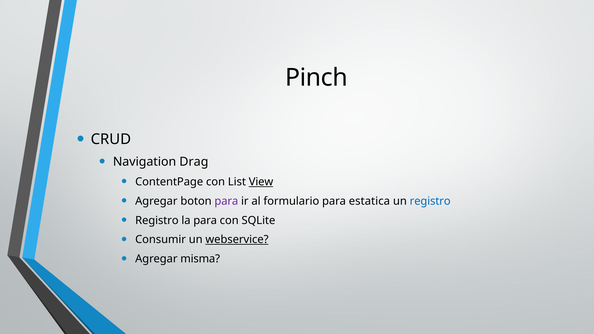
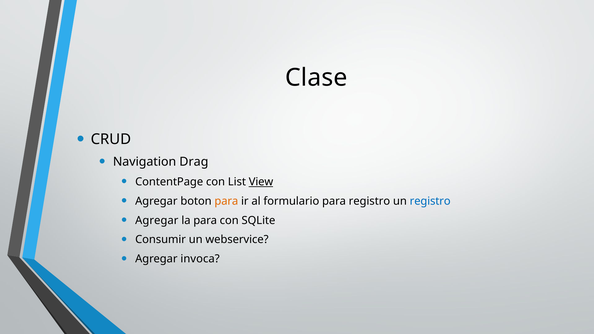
Pinch: Pinch -> Clase (316, 78)
para colour: purple -> orange (226, 201)
para estatica: estatica -> registro (369, 201)
Registro: Registro -> Agregar (157, 220)
webservice underline: present -> none (237, 240)
misma: misma -> invoca (200, 259)
